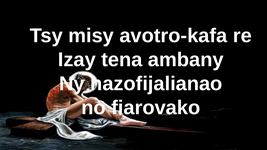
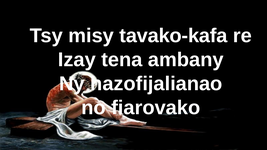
avotro-kafa: avotro-kafa -> tavako-kafa (173, 36)
